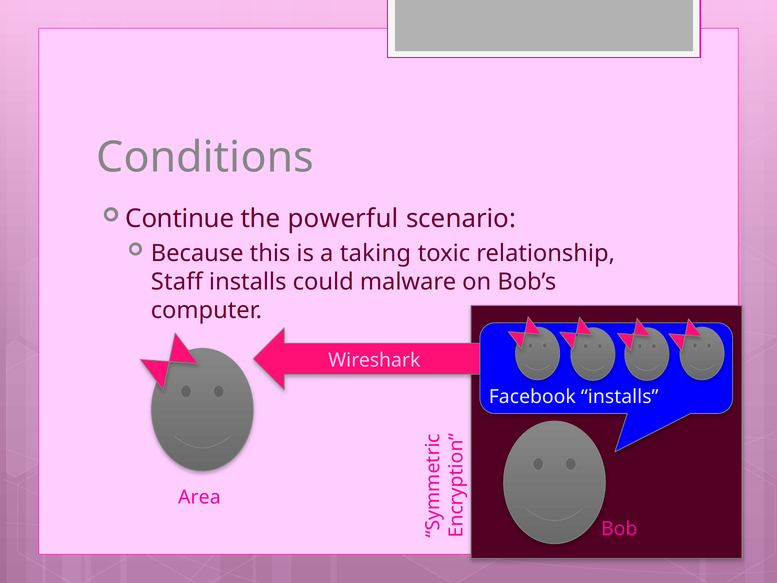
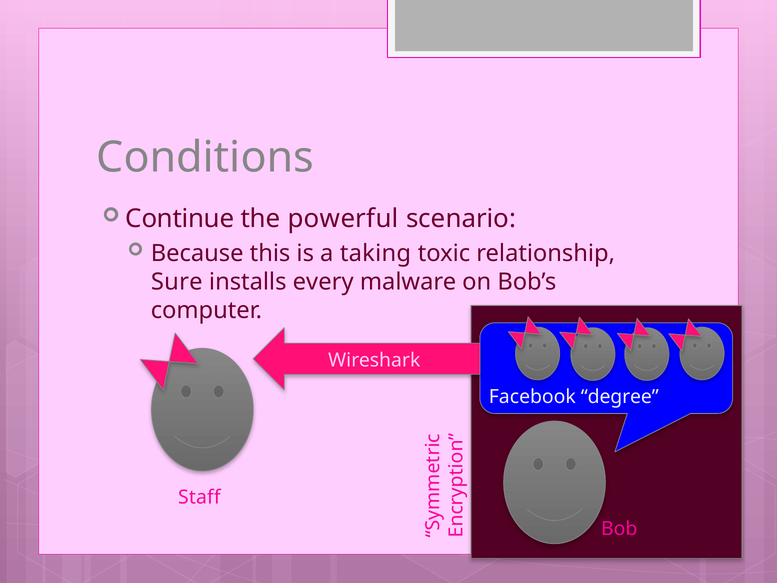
Staff: Staff -> Sure (177, 282)
could: could -> every (323, 282)
Facebook installs: installs -> degree (620, 396)
Area: Area -> Staff (199, 497)
